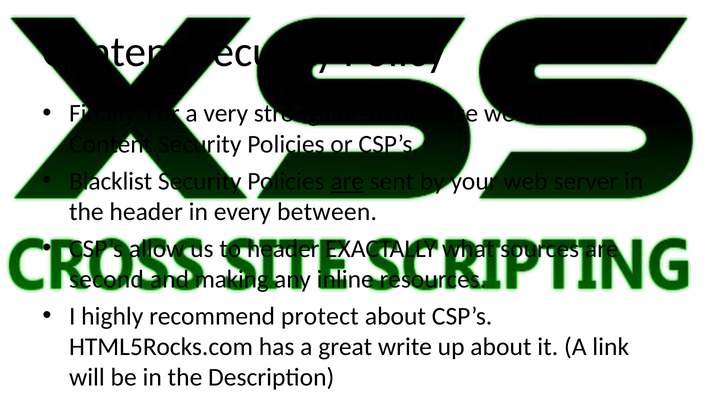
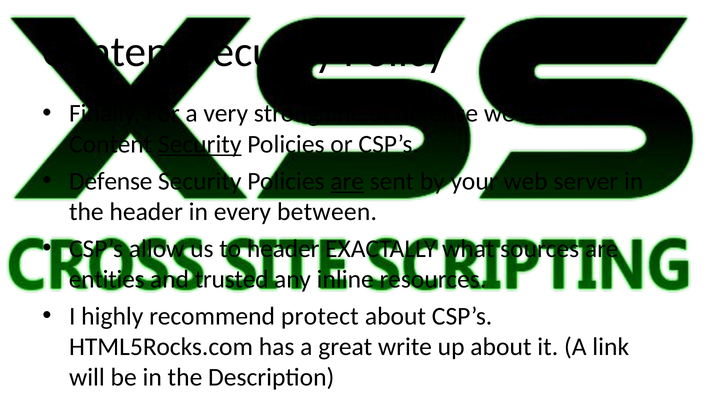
Security underline: none -> present (200, 144)
Blacklist: Blacklist -> Defense (111, 181)
second: second -> entities (107, 280)
making: making -> trusted (232, 280)
